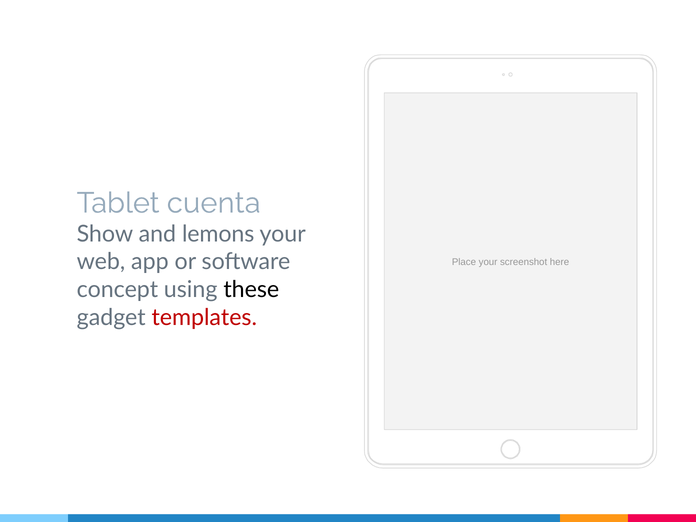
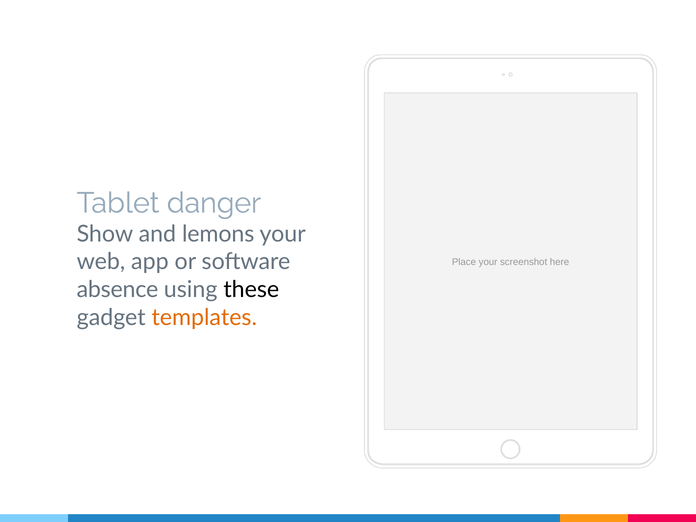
cuenta: cuenta -> danger (214, 203)
concept: concept -> absence (117, 290)
templates colour: red -> orange (204, 317)
